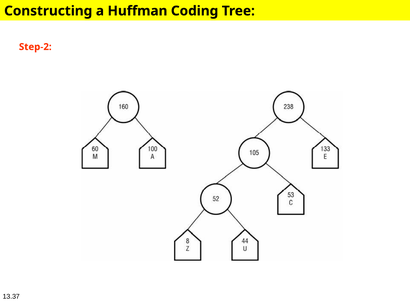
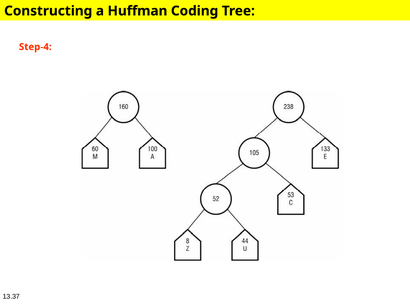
Step-2: Step-2 -> Step-4 (35, 47)
